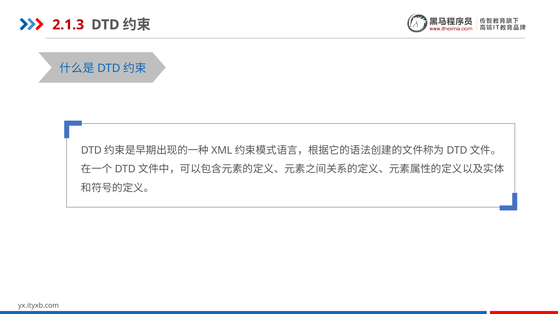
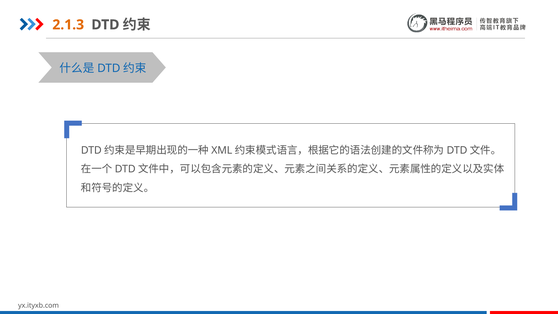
2.1.3 colour: red -> orange (68, 25)
